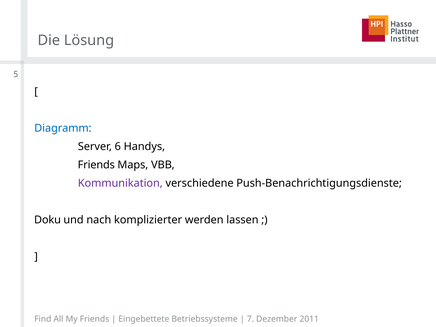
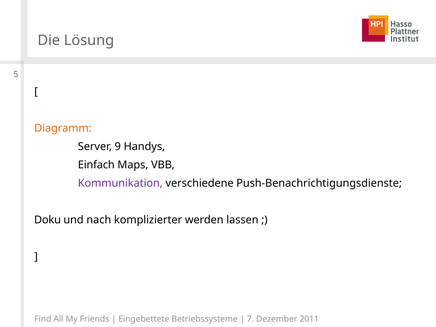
Diagramm colour: blue -> orange (63, 128)
6: 6 -> 9 (118, 147)
Friends: Friends -> Einfach (96, 165)
